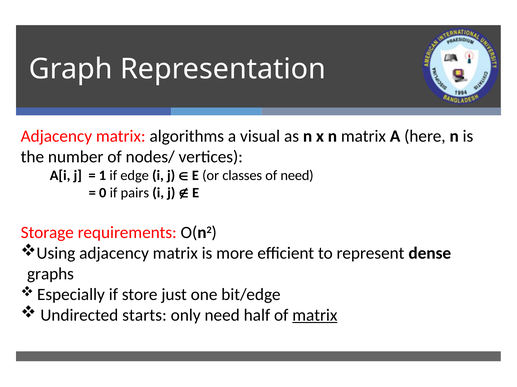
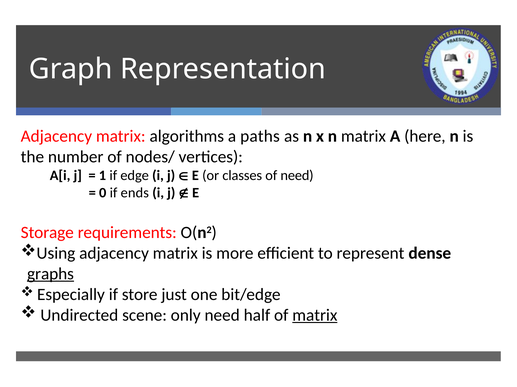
visual: visual -> paths (260, 136)
pairs: pairs -> ends (135, 193)
graphs underline: none -> present (50, 274)
starts: starts -> scene (145, 316)
